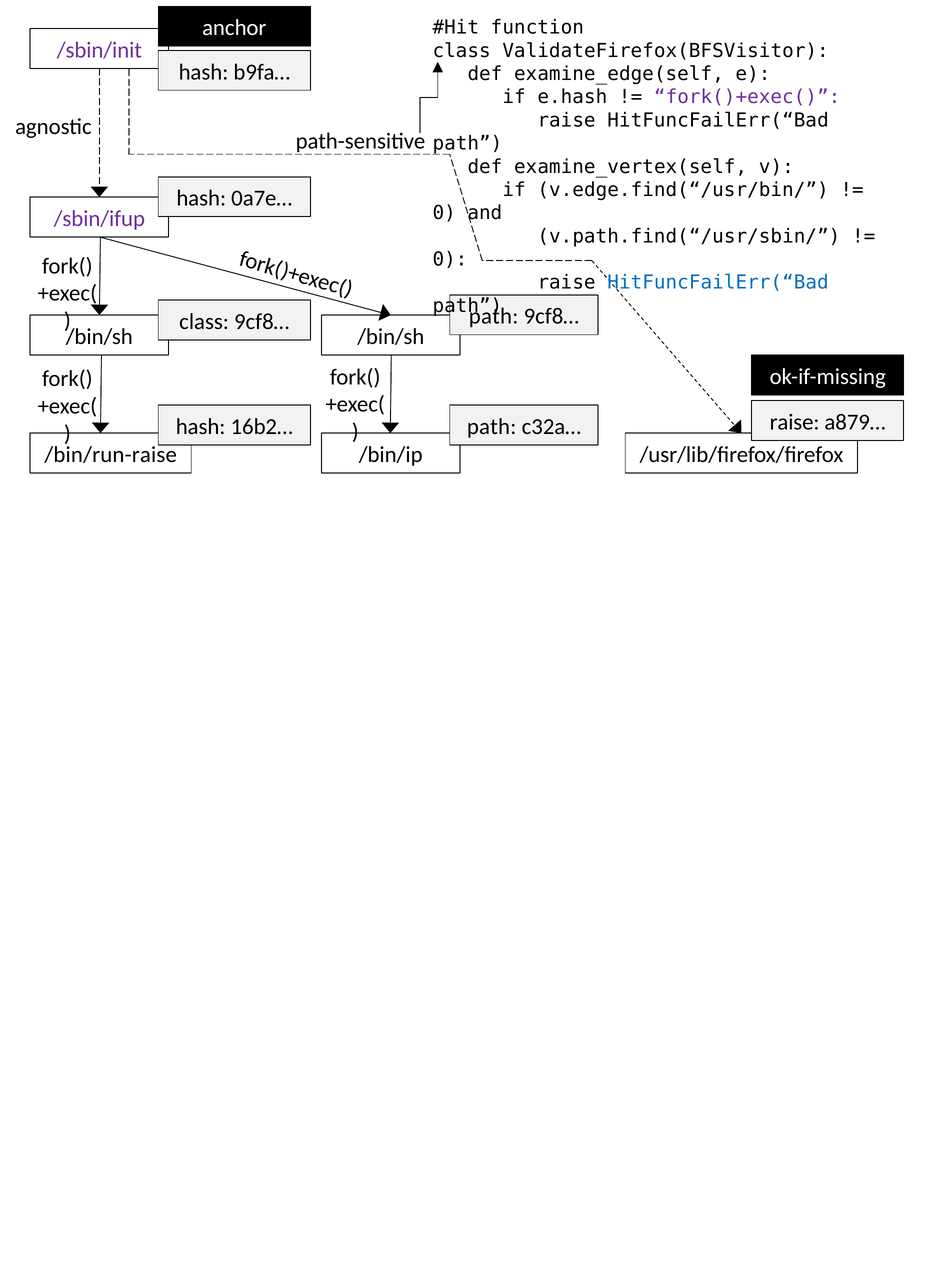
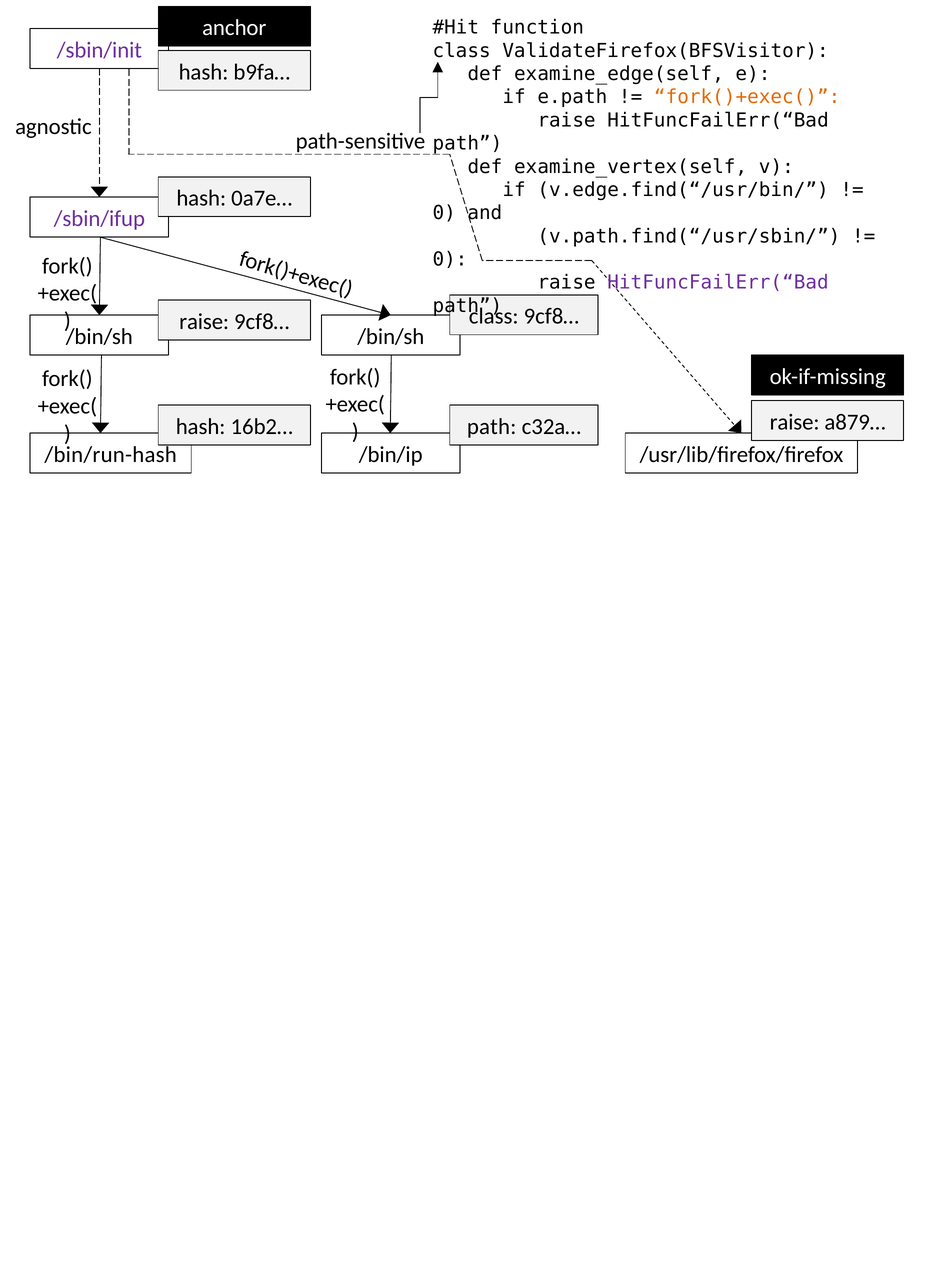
e.hash: e.hash -> e.path (572, 97)
fork()+exec( colour: purple -> orange (747, 97)
HitFuncFailErr(“Bad colour: blue -> purple (718, 283)
path: path -> class (494, 316)
class: class -> raise (204, 322)
/bin/run-raise: /bin/run-raise -> /bin/run-hash (111, 455)
